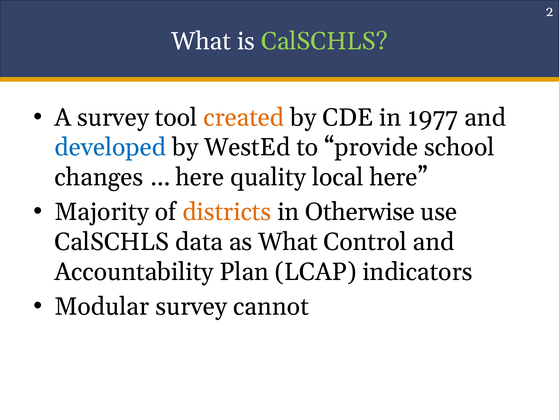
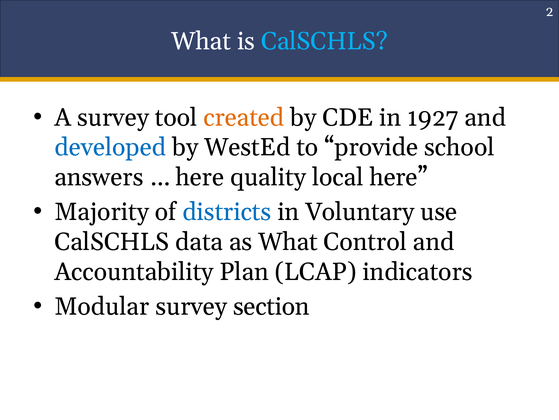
CalSCHLS colour: light green -> light blue (324, 41)
1977: 1977 -> 1927 (433, 117)
changes: changes -> answers (99, 177)
districts colour: orange -> blue (227, 212)
Otherwise: Otherwise -> Voluntary (360, 212)
cannot: cannot -> section (271, 306)
